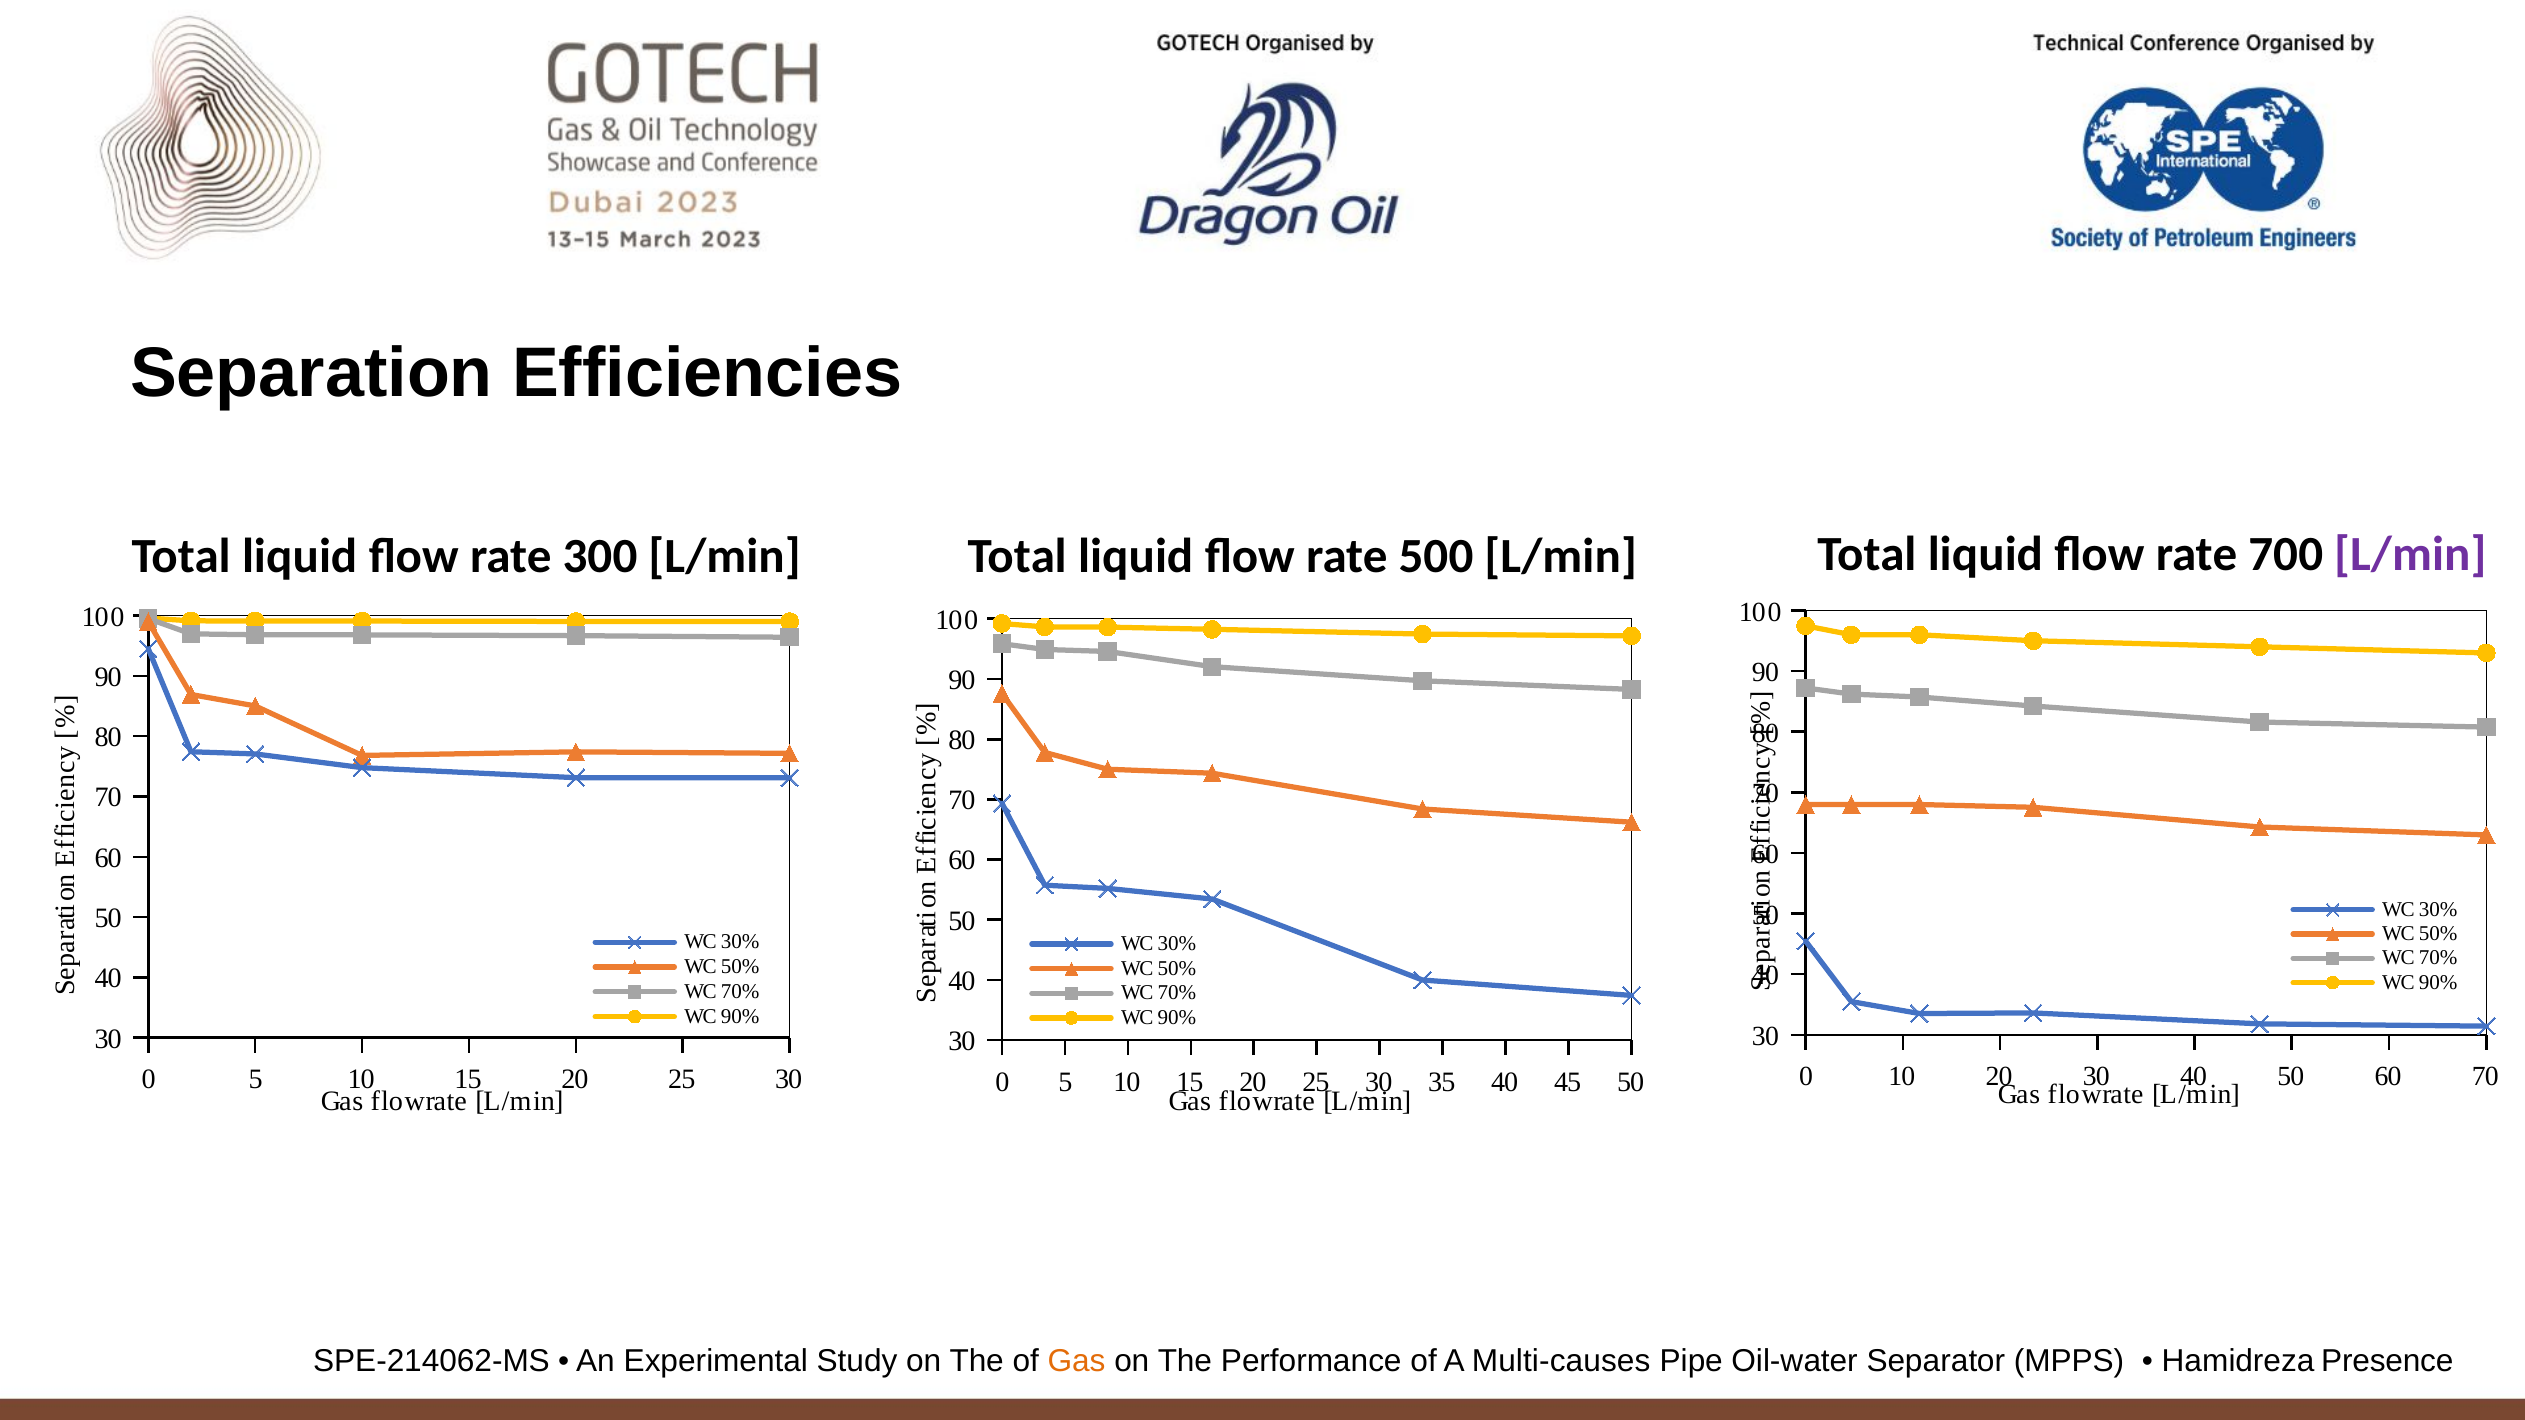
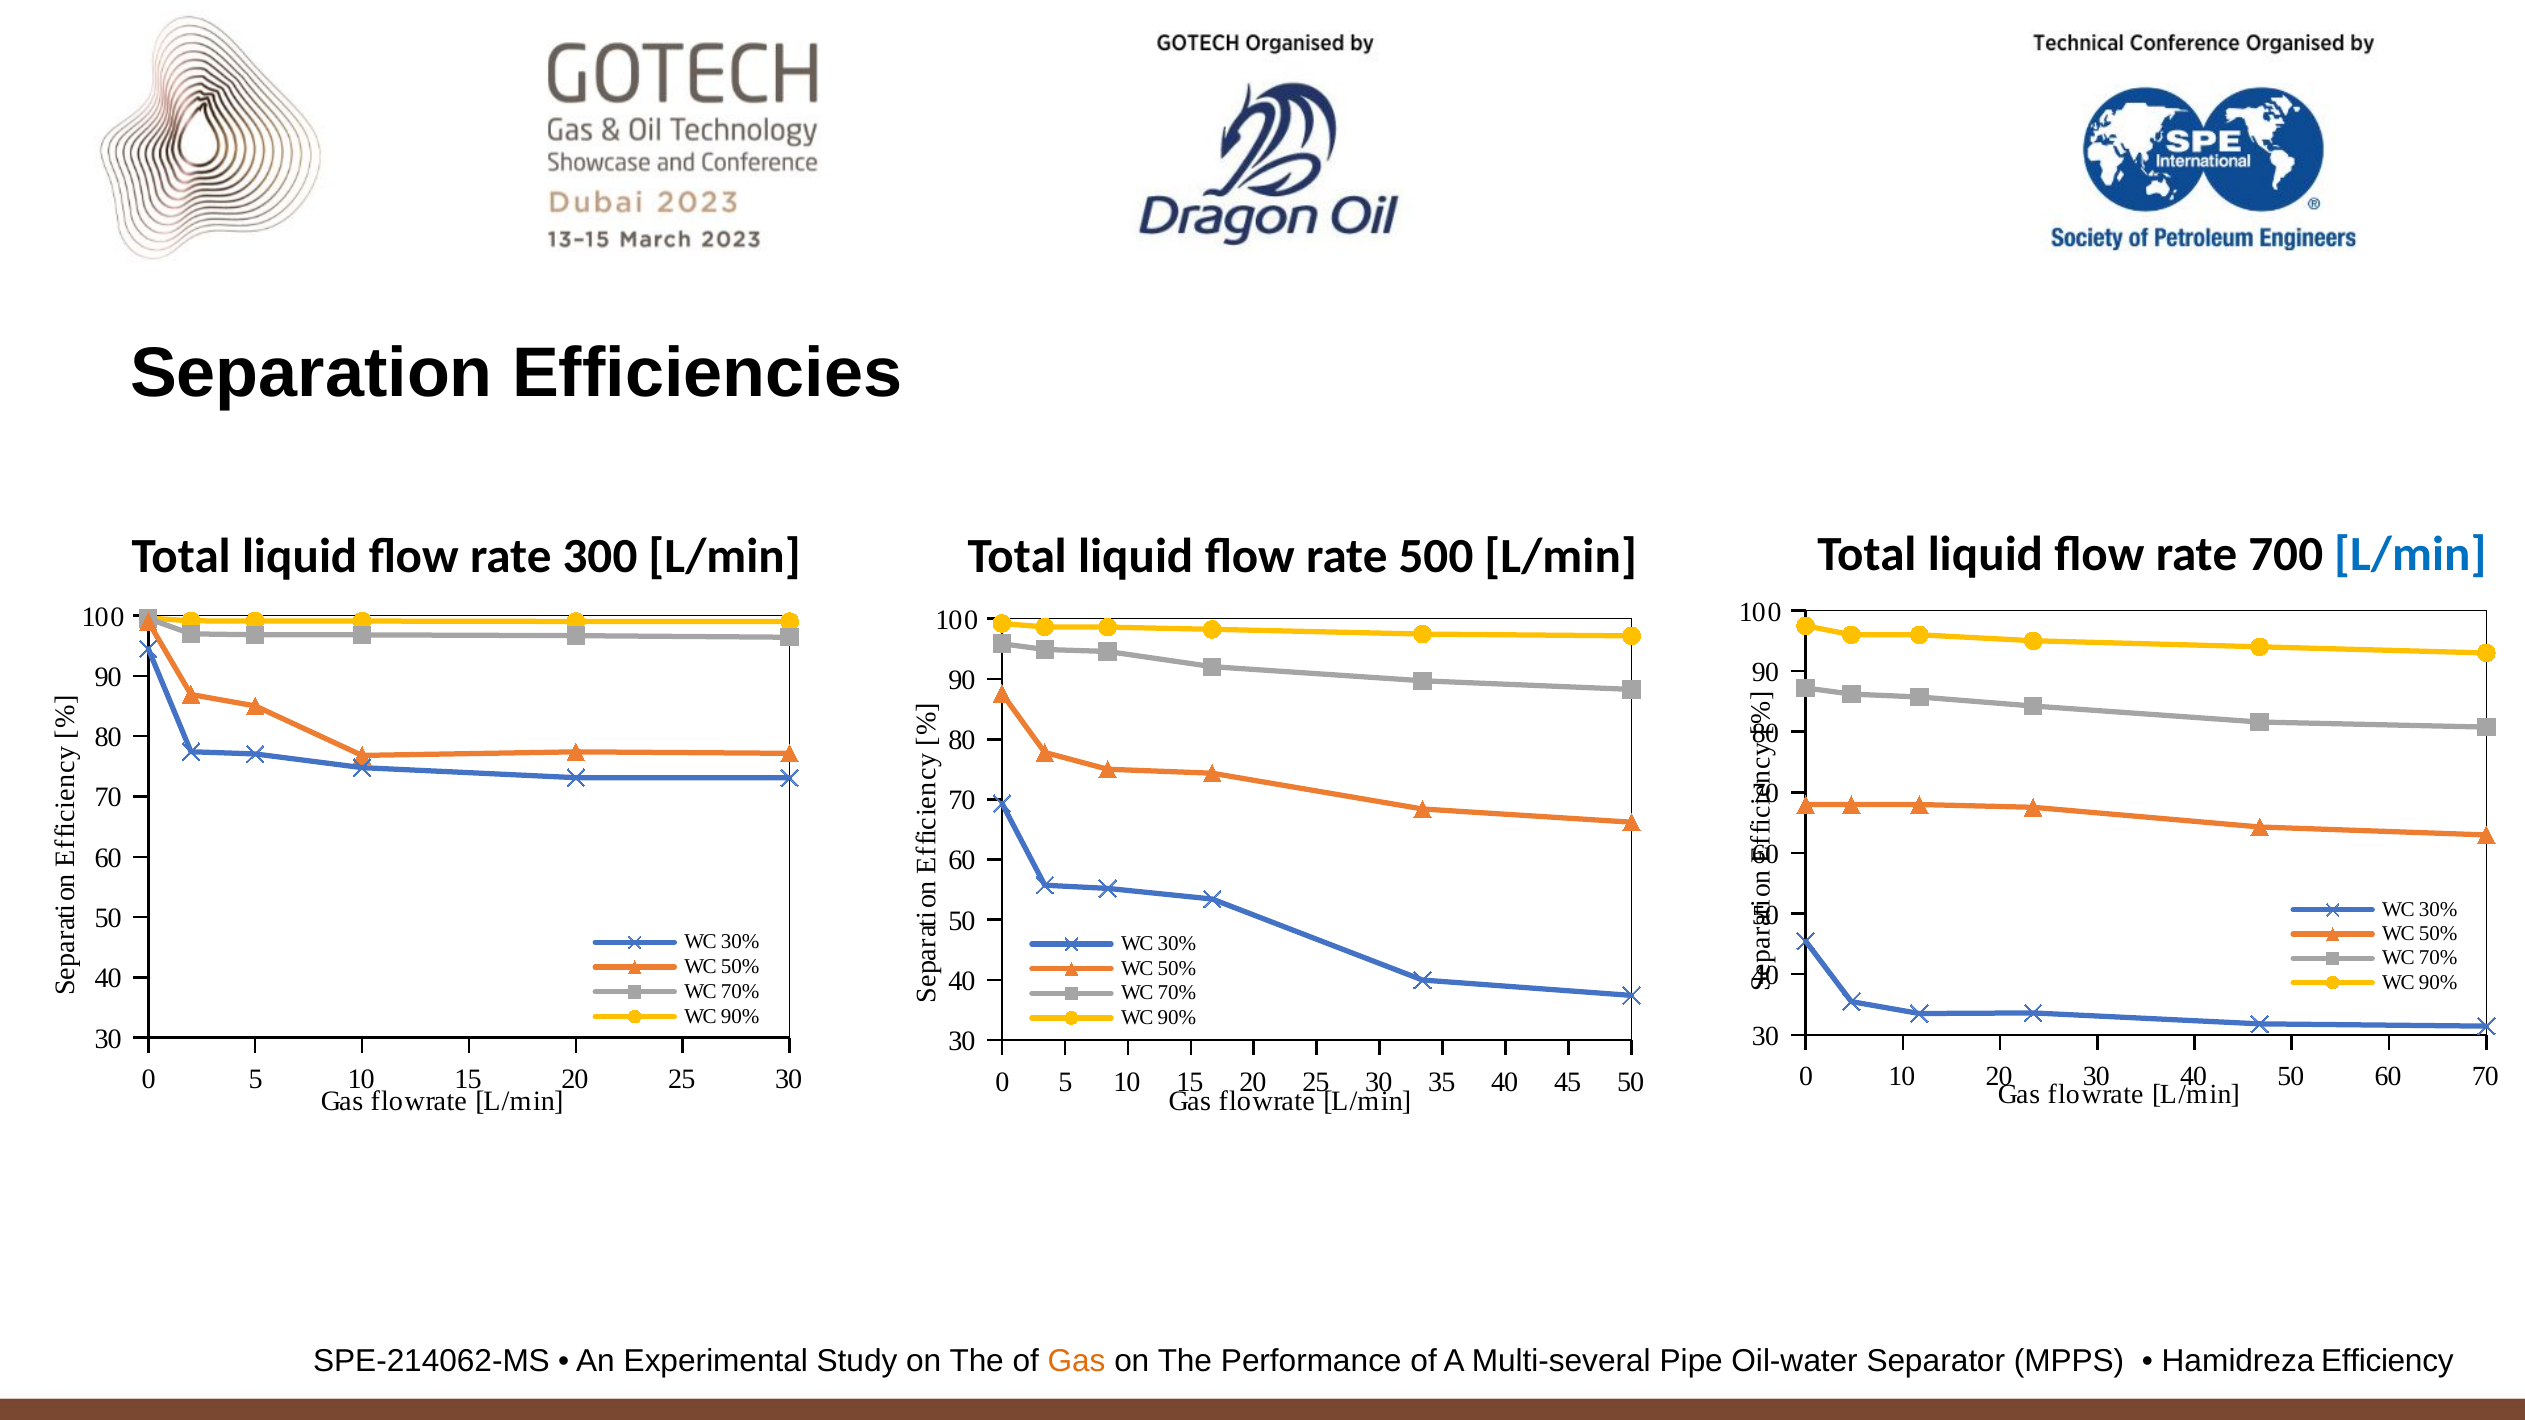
L/min colour: purple -> blue (2410, 554)
Multi-causes: Multi-causes -> Multi-several (1561, 1362)
Presence: Presence -> Efficiency (2387, 1362)
